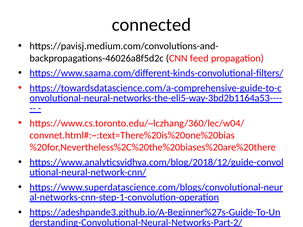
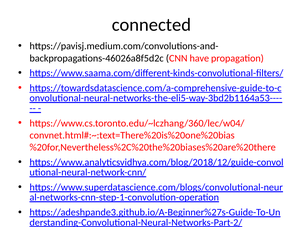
feed: feed -> have (199, 58)
